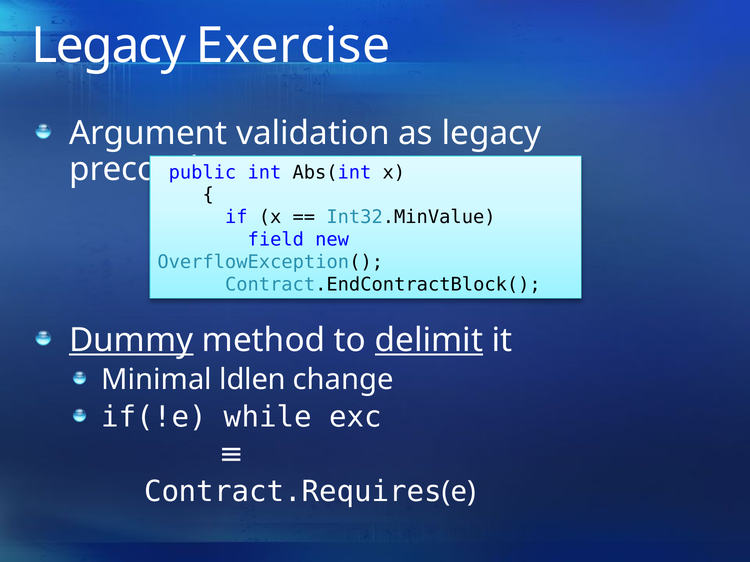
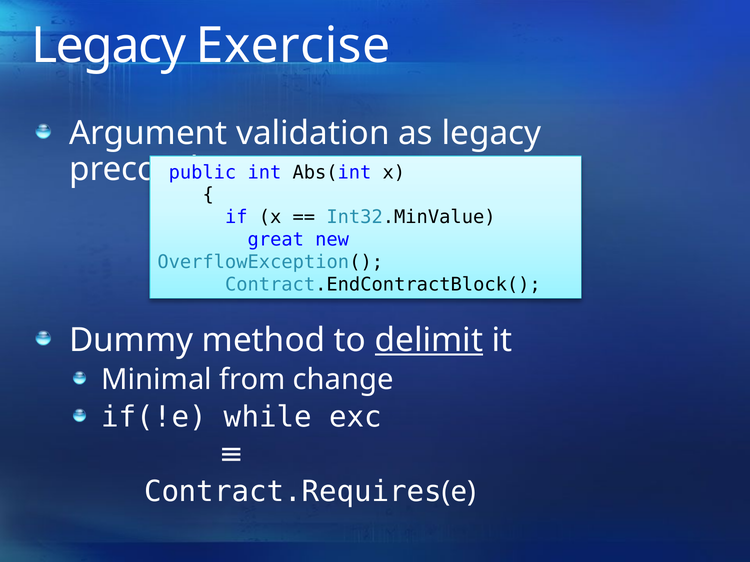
field: field -> great (276, 240)
Dummy underline: present -> none (131, 340)
ldlen: ldlen -> from (253, 380)
